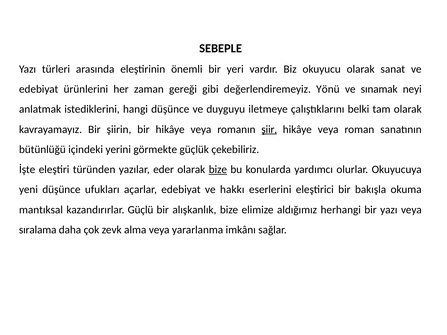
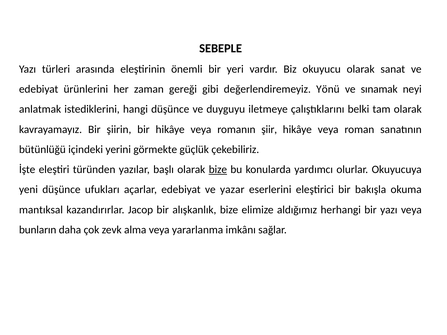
şiir underline: present -> none (269, 129)
eder: eder -> başlı (164, 170)
hakkı: hakkı -> yazar (232, 190)
Güçlü: Güçlü -> Jacop (141, 210)
sıralama: sıralama -> bunların (38, 230)
